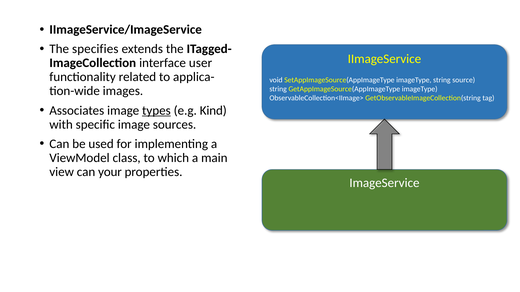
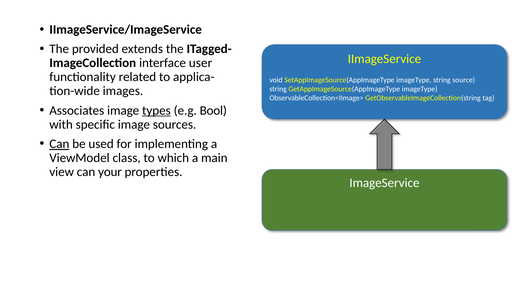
specifies: specifies -> provided (95, 49)
Kind: Kind -> Bool (213, 111)
Can underline: none -> present (59, 144)
